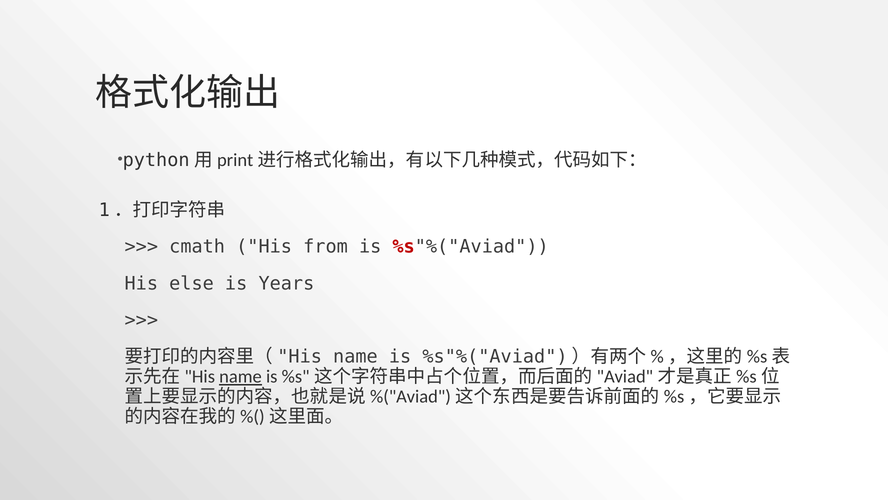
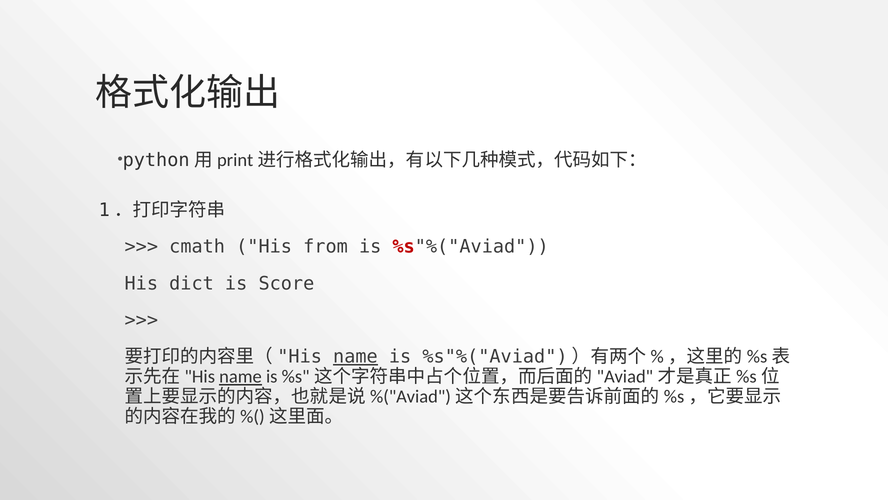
else: else -> dict (192, 283)
Years: Years -> Score (286, 283)
name underline: none -> present (355, 357)
